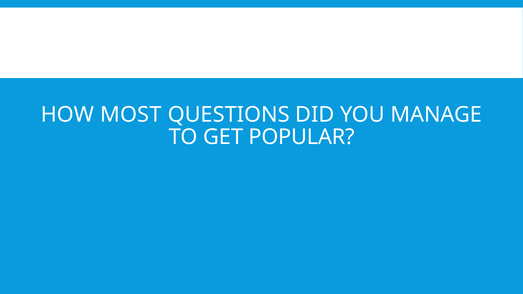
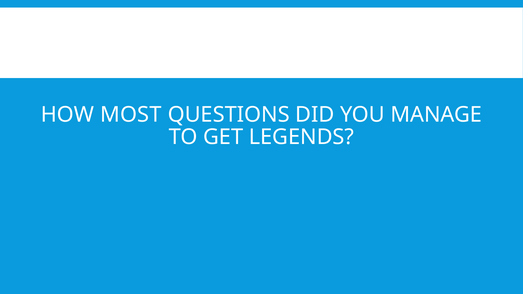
POPULAR: POPULAR -> LEGENDS (301, 137)
